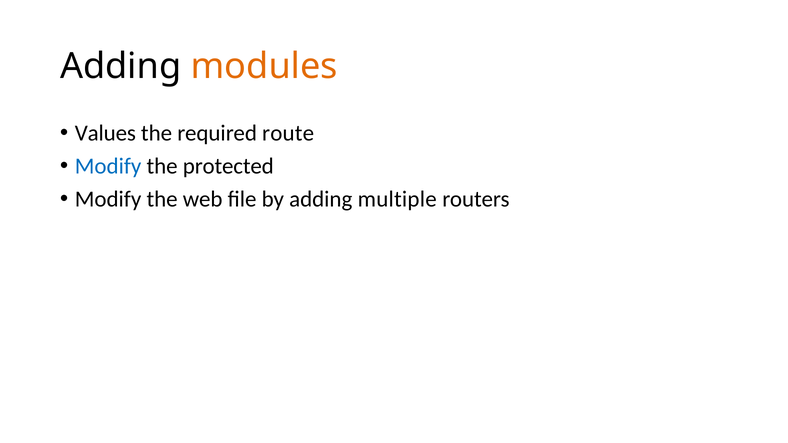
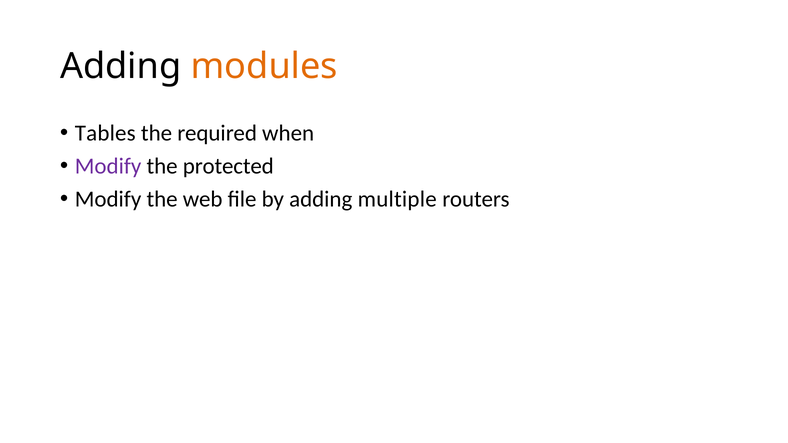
Values: Values -> Tables (105, 133)
route: route -> when (288, 133)
Modify colour: blue -> purple (108, 166)
